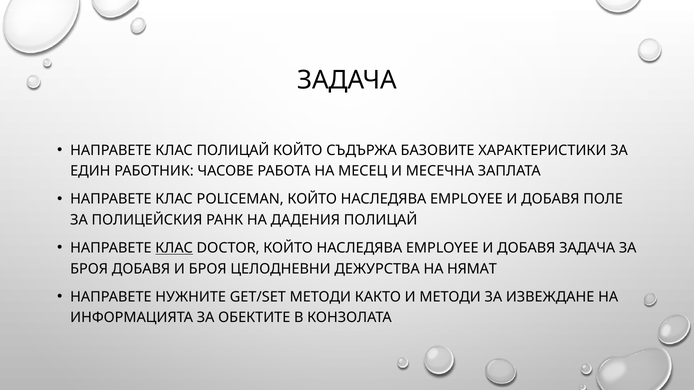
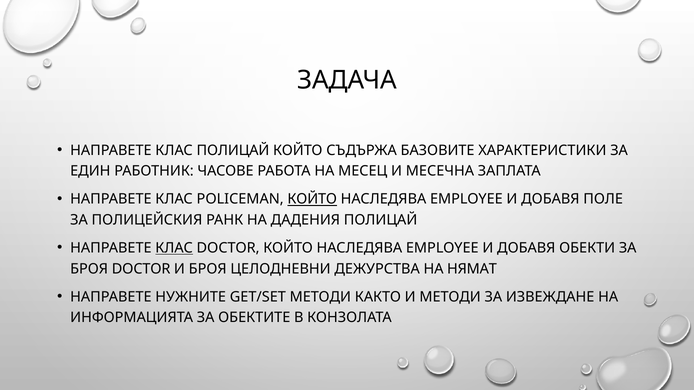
КОЙТО underline: none -> present (312, 199)
ДОБАВЯ ЗАДАЧА: ЗАДАЧА -> ОБЕКТИ (587, 248)
БРОЯ ДОБАВЯ: ДОБАВЯ -> DOCTOR (141, 269)
